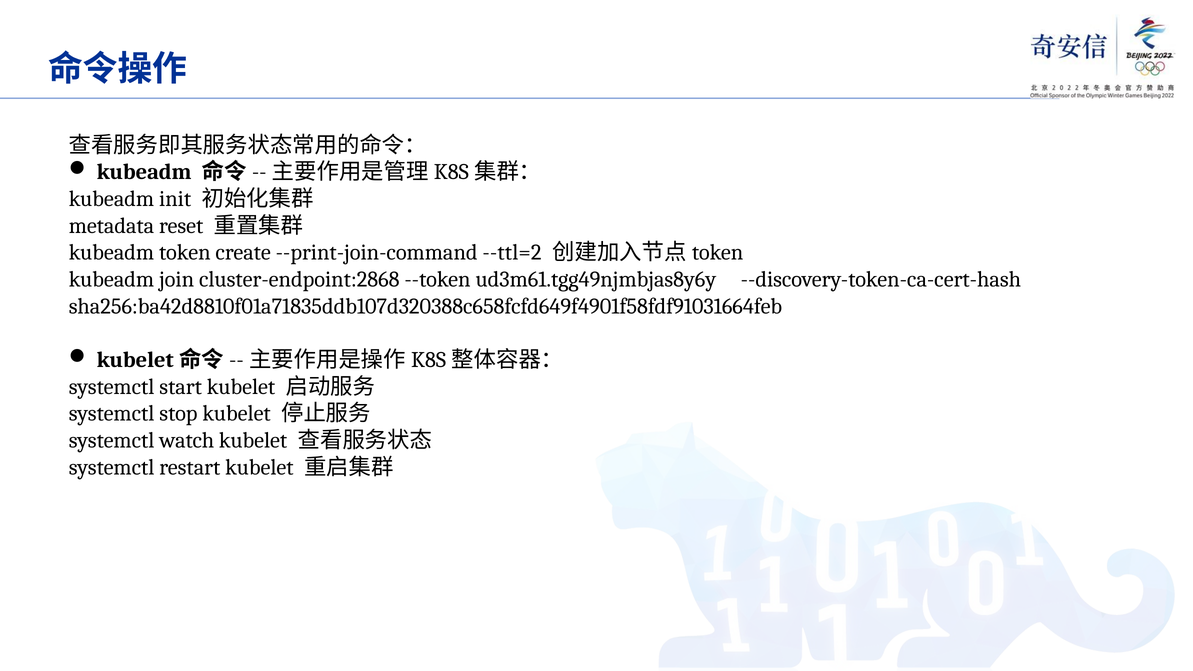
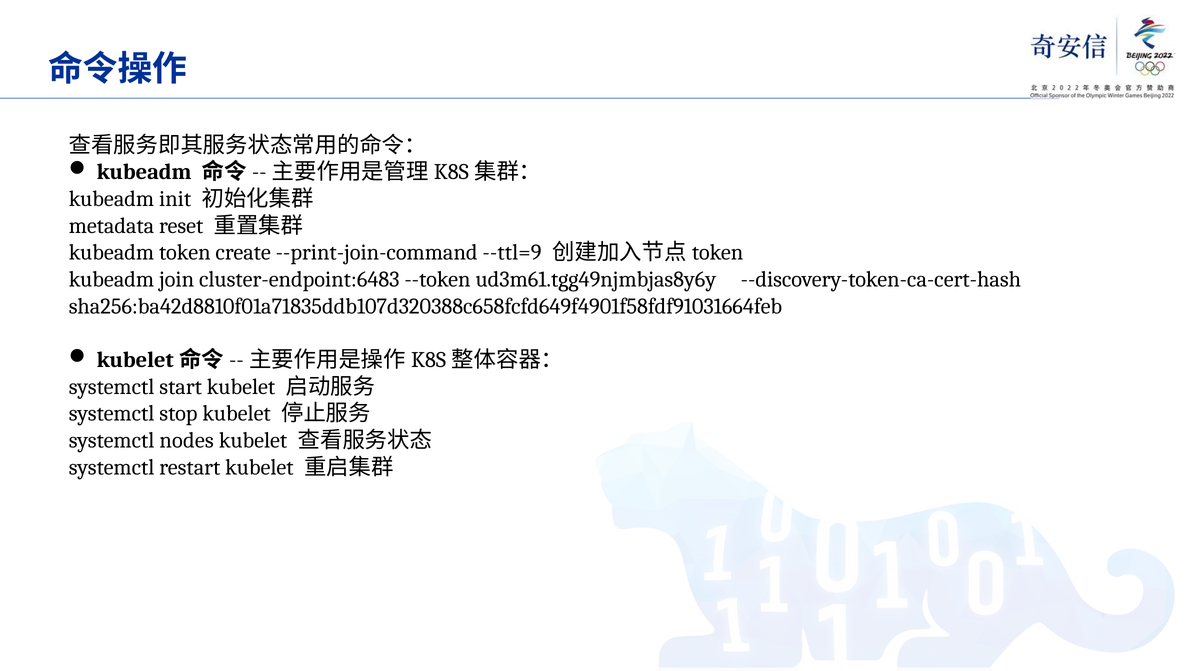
--ttl=2: --ttl=2 -> --ttl=9 (512, 253)
cluster-endpoint:2868: cluster-endpoint:2868 -> cluster-endpoint:6483 (299, 279)
watch: watch -> nodes (187, 440)
